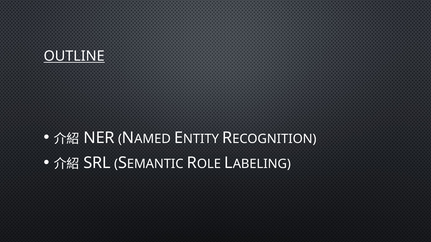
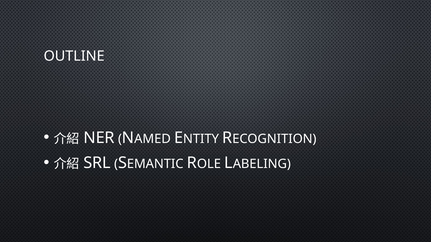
OUTLINE underline: present -> none (74, 56)
